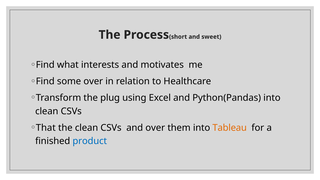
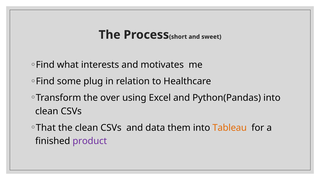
some over: over -> plug (93, 81)
plug: plug -> over (110, 98)
and over: over -> data (155, 128)
product colour: blue -> purple (90, 141)
